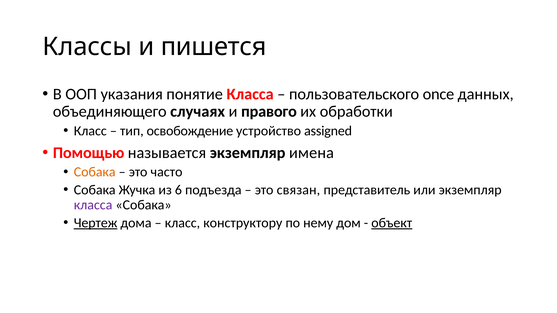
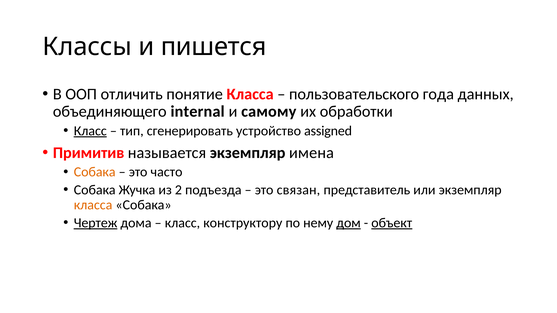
указания: указания -> отличить (132, 94)
once: once -> года (438, 94)
случаях: случаях -> internal (198, 112)
правого: правого -> самому (269, 112)
Класс underline: none -> present (90, 131)
освобождение: освобождение -> сгенерировать (190, 131)
Помощью: Помощью -> Примитив (89, 153)
6: 6 -> 2 (178, 190)
класса colour: purple -> orange (93, 205)
дом underline: none -> present (349, 223)
